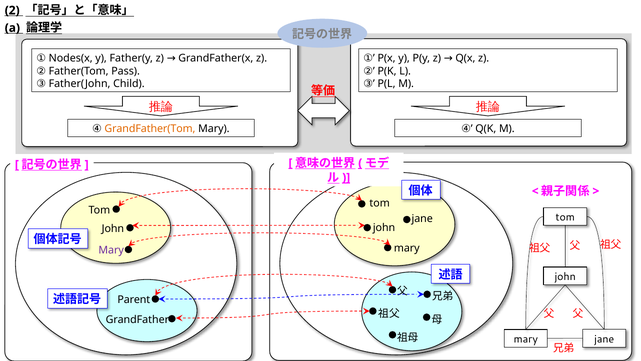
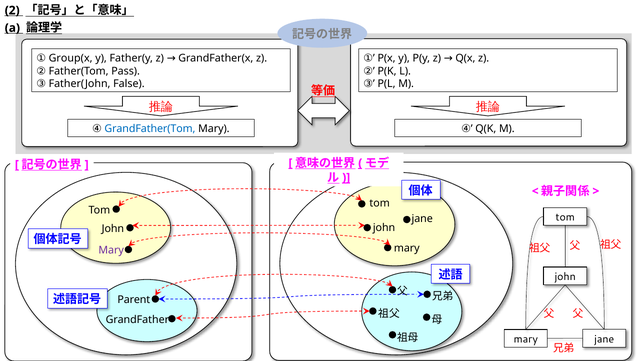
Nodes(x: Nodes(x -> Group(x (71, 58)
Child: Child -> False (129, 84)
GrandFather(Tom colour: orange -> blue (150, 129)
